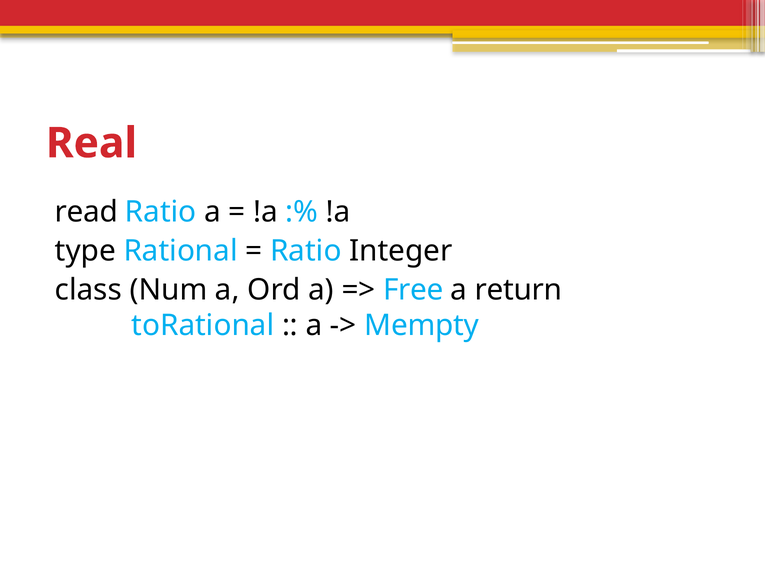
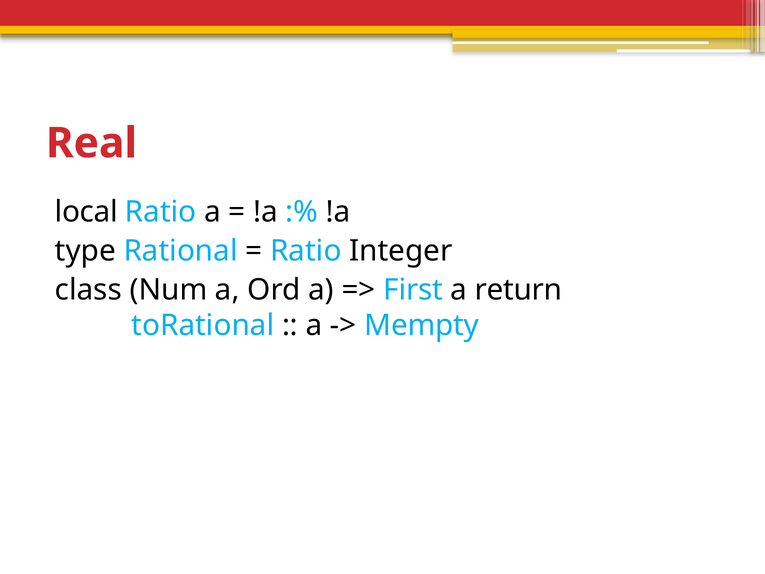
read: read -> local (86, 212)
Free: Free -> First (413, 290)
